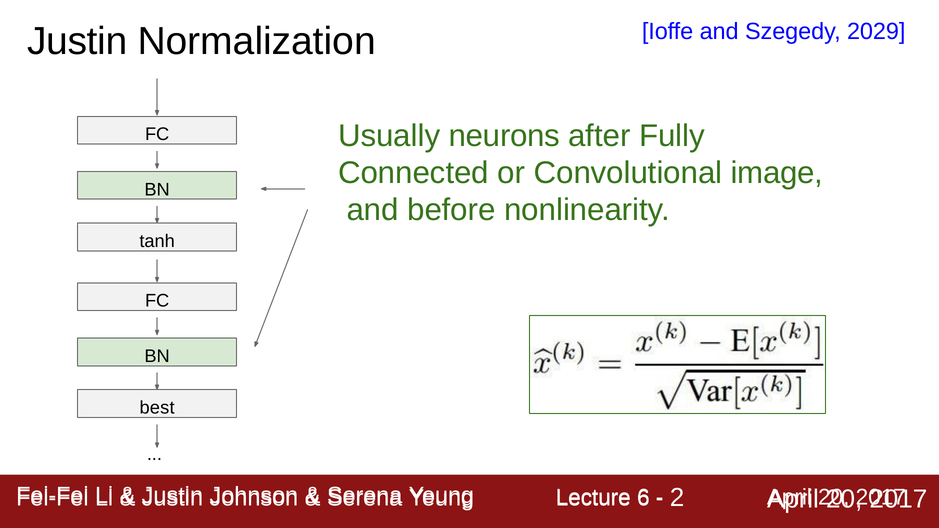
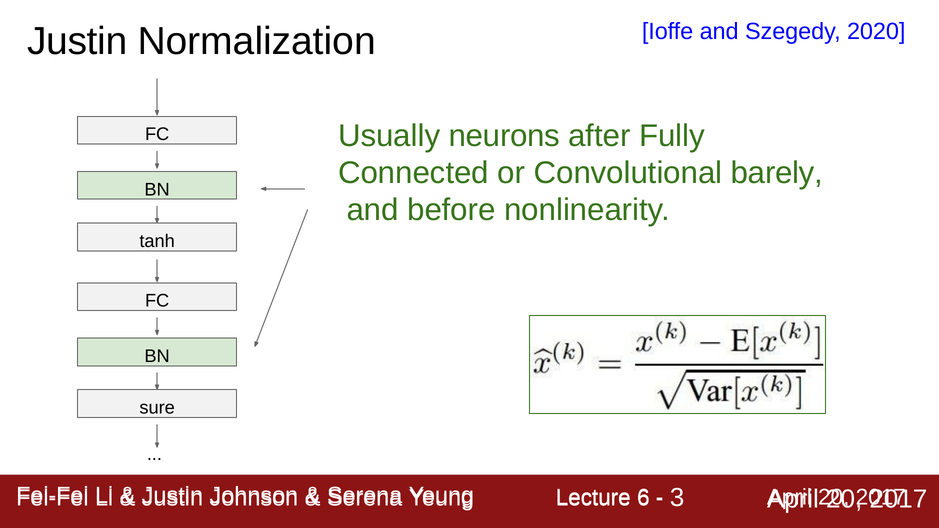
2029: 2029 -> 2020 (876, 32)
image: image -> barely (777, 173)
best: best -> sure (157, 408)
2: 2 -> 3 (677, 498)
